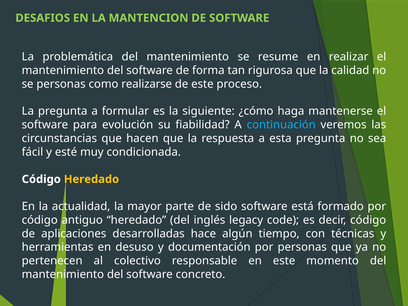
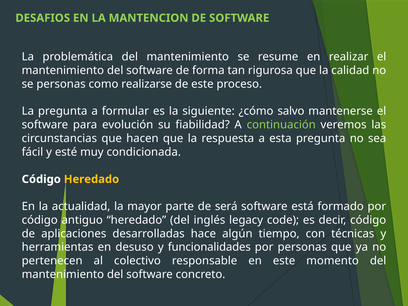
haga: haga -> salvo (291, 111)
continuación colour: light blue -> light green (281, 125)
sido: sido -> será (226, 206)
documentación: documentación -> funcionalidades (209, 247)
